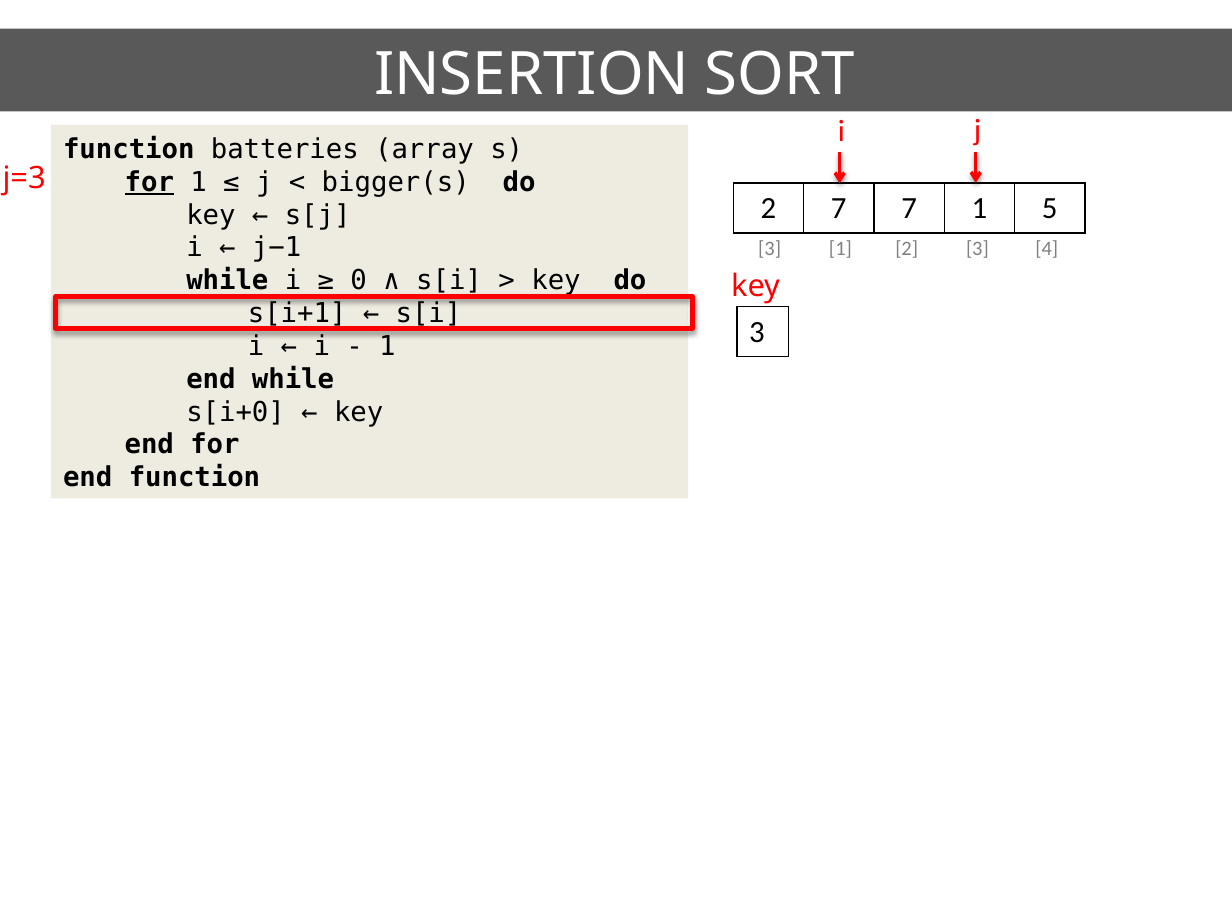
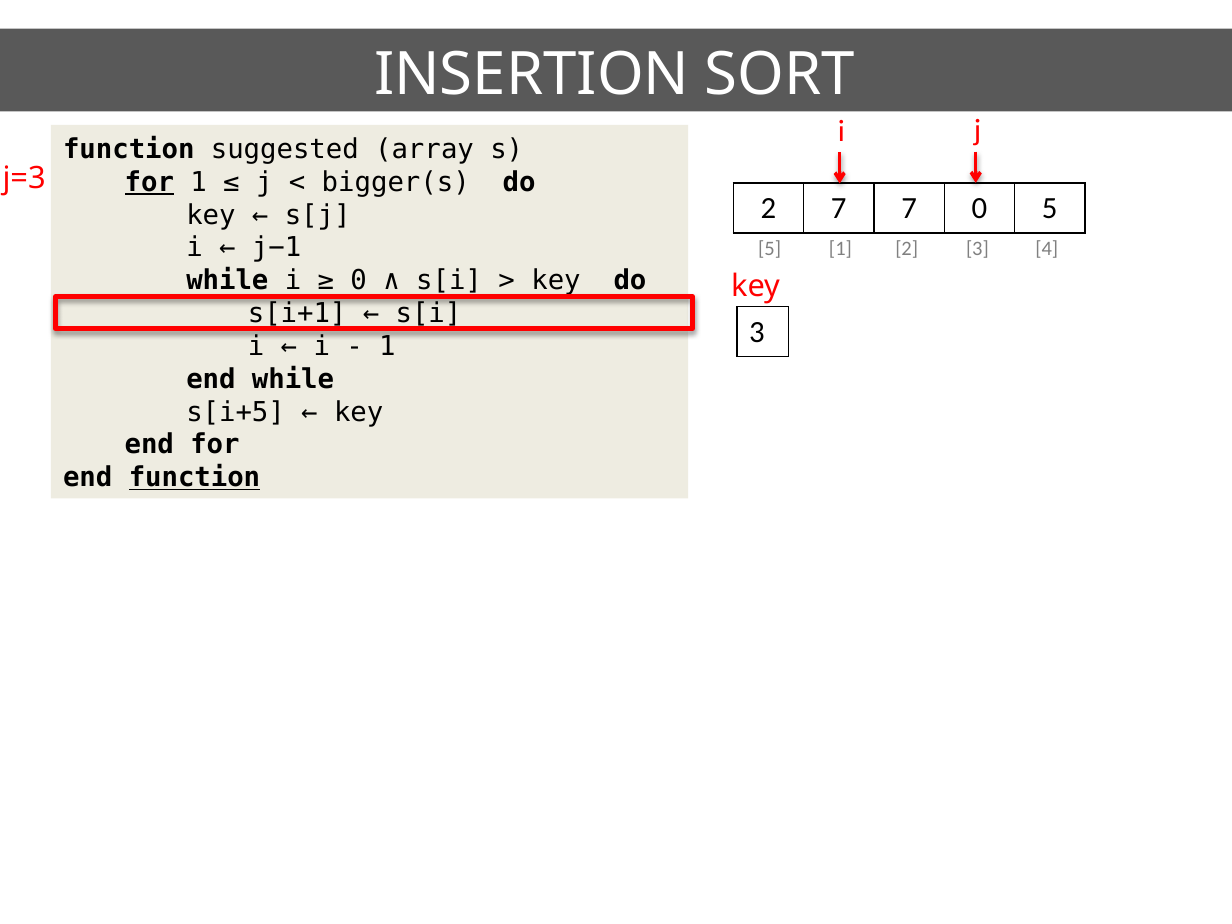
batteries: batteries -> suggested (285, 149)
7 1: 1 -> 0 (979, 208)
3: 3 -> 5 (770, 249)
s[i+0: s[i+0 -> s[i+5 (236, 412)
function underline: none -> present (194, 478)
